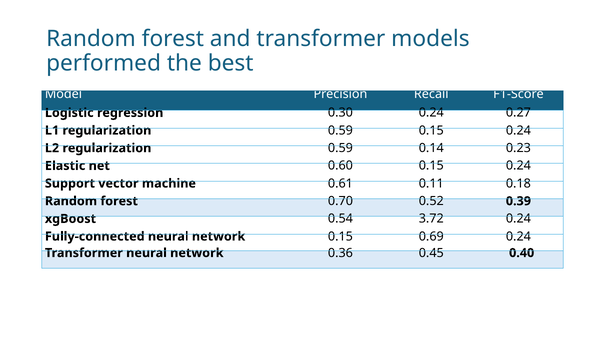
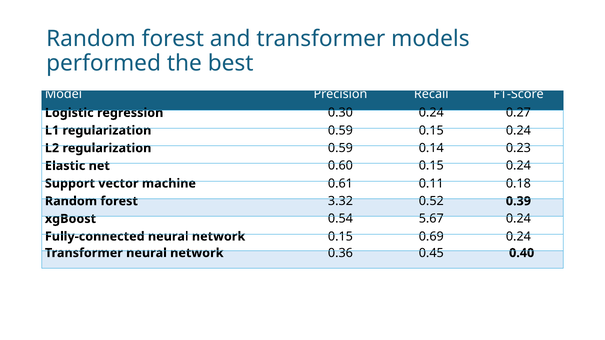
0.70: 0.70 -> 3.32 (340, 201)
3.72: 3.72 -> 5.67 (431, 219)
